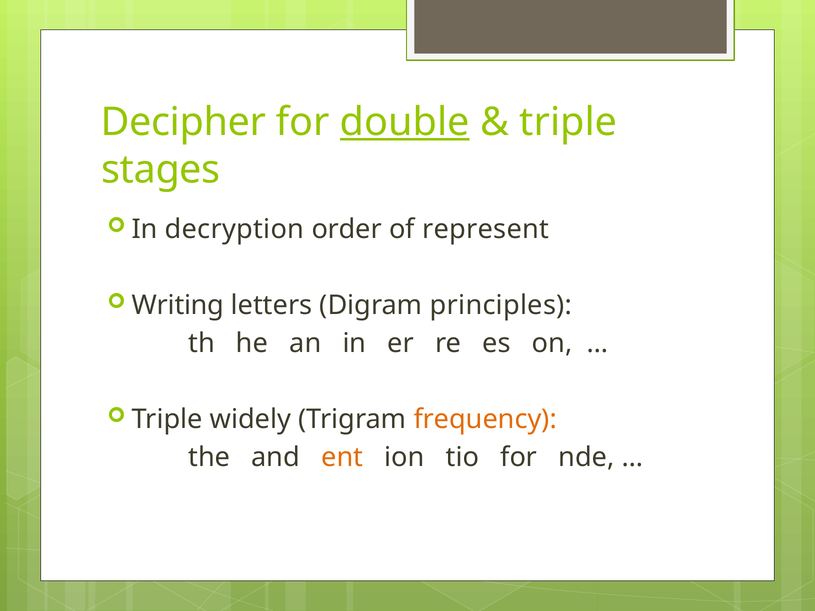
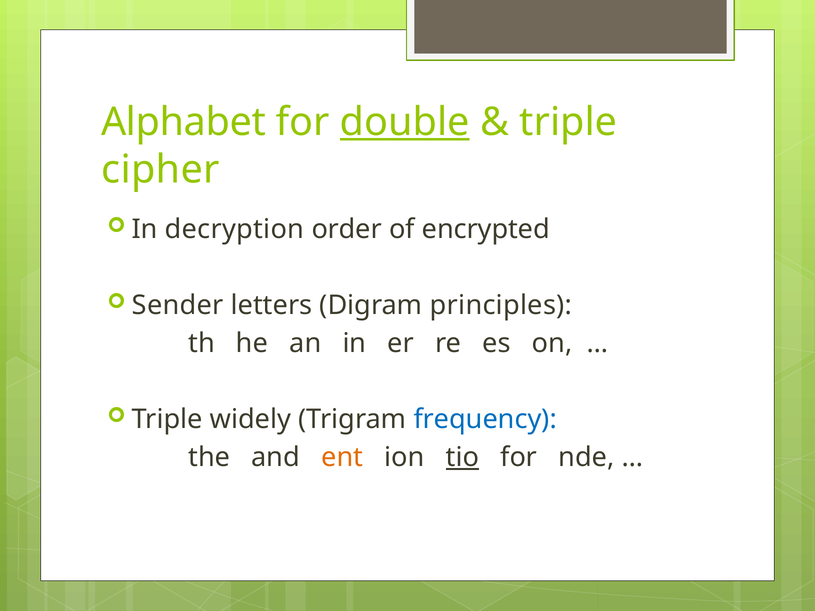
Decipher: Decipher -> Alphabet (184, 122)
stages: stages -> cipher (160, 170)
represent: represent -> encrypted (486, 229)
Writing: Writing -> Sender (178, 305)
frequency colour: orange -> blue (485, 420)
tio underline: none -> present (462, 458)
